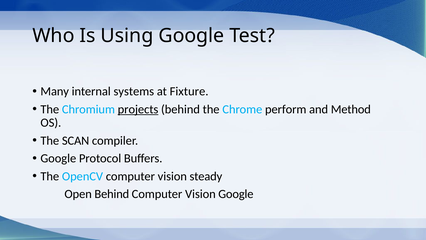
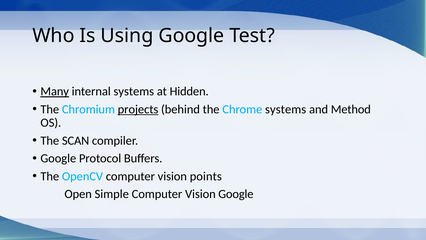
Many underline: none -> present (55, 91)
Fixture: Fixture -> Hidden (189, 91)
Chrome perform: perform -> systems (286, 109)
steady: steady -> points (206, 176)
Open Behind: Behind -> Simple (112, 194)
